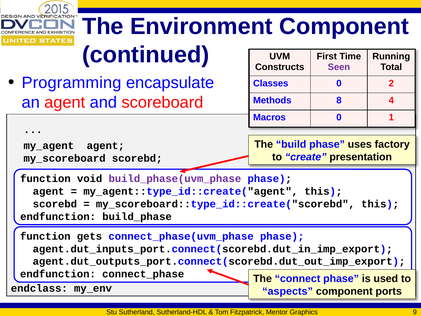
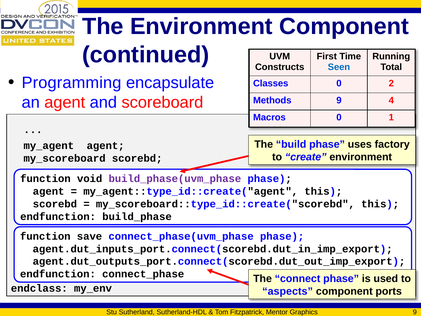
Seen colour: purple -> blue (339, 67)
Methods 8: 8 -> 9 (339, 100)
create presentation: presentation -> environment (361, 157)
gets: gets -> save (90, 236)
